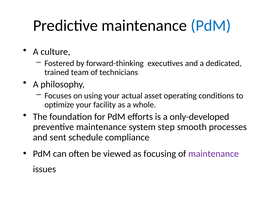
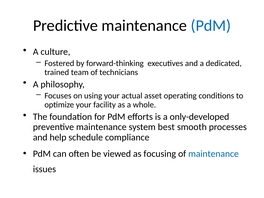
step: step -> best (166, 127)
sent: sent -> help (58, 137)
maintenance colour: purple -> blue (214, 154)
